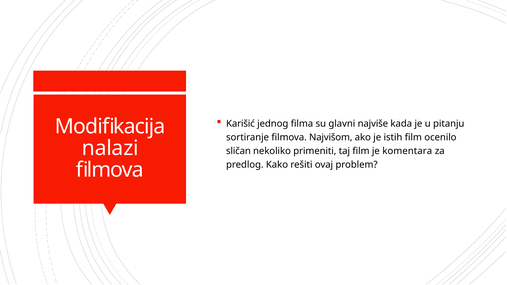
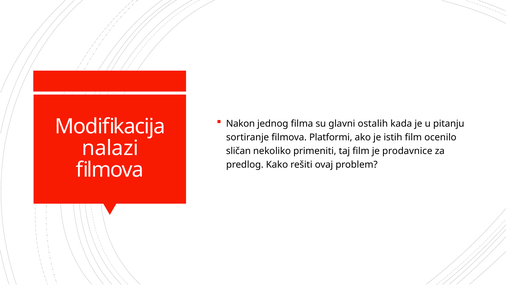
Karišić: Karišić -> Nakon (240, 124)
najviše: najviše -> ostalih (373, 124)
Najvišom: Najvišom -> Platformi (331, 137)
komentara: komentara -> prodavnice (407, 151)
